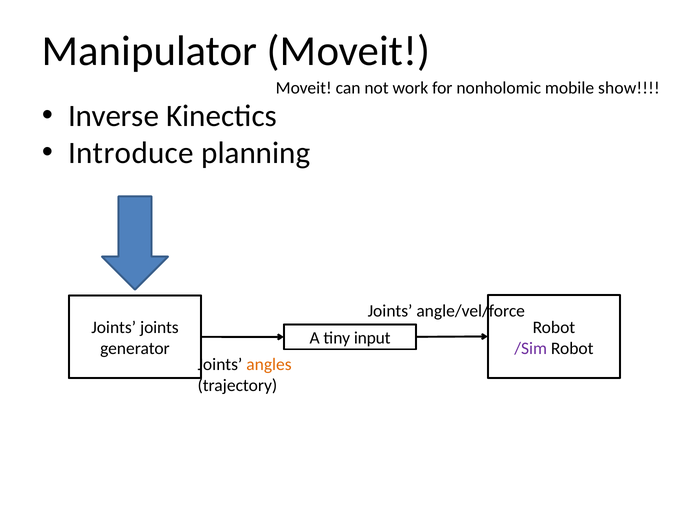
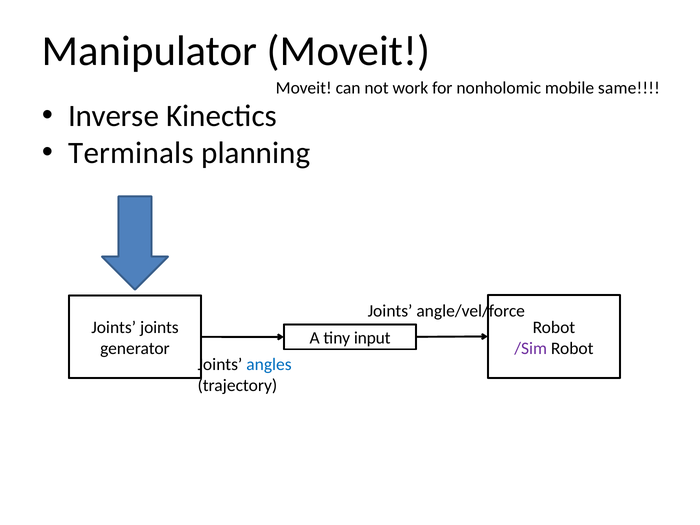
show: show -> same (629, 88)
Introduce: Introduce -> Terminals (131, 153)
angles colour: orange -> blue (269, 365)
